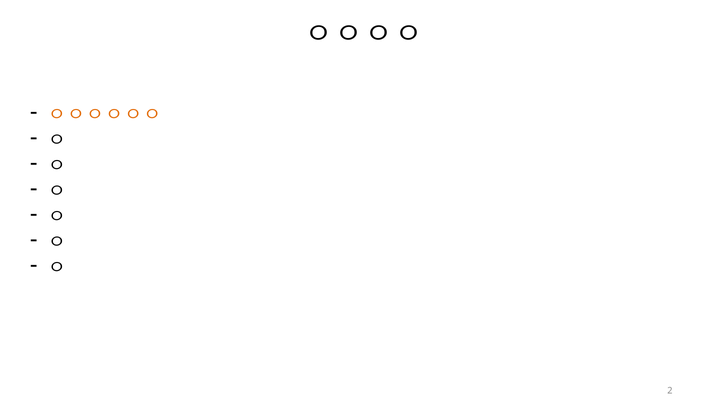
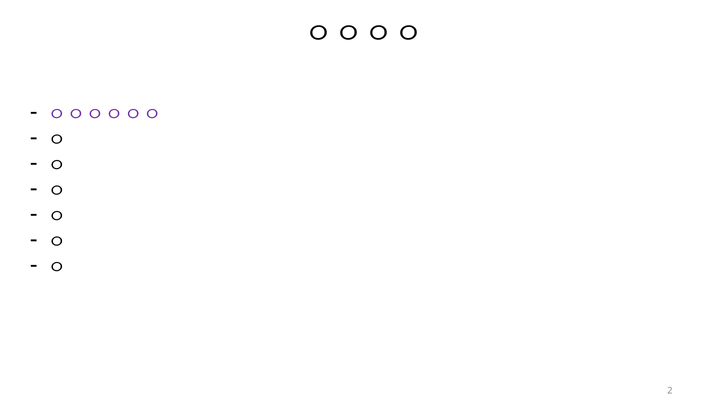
ㅇㅇㅇㅇㅇㅇ colour: orange -> purple (105, 115)
